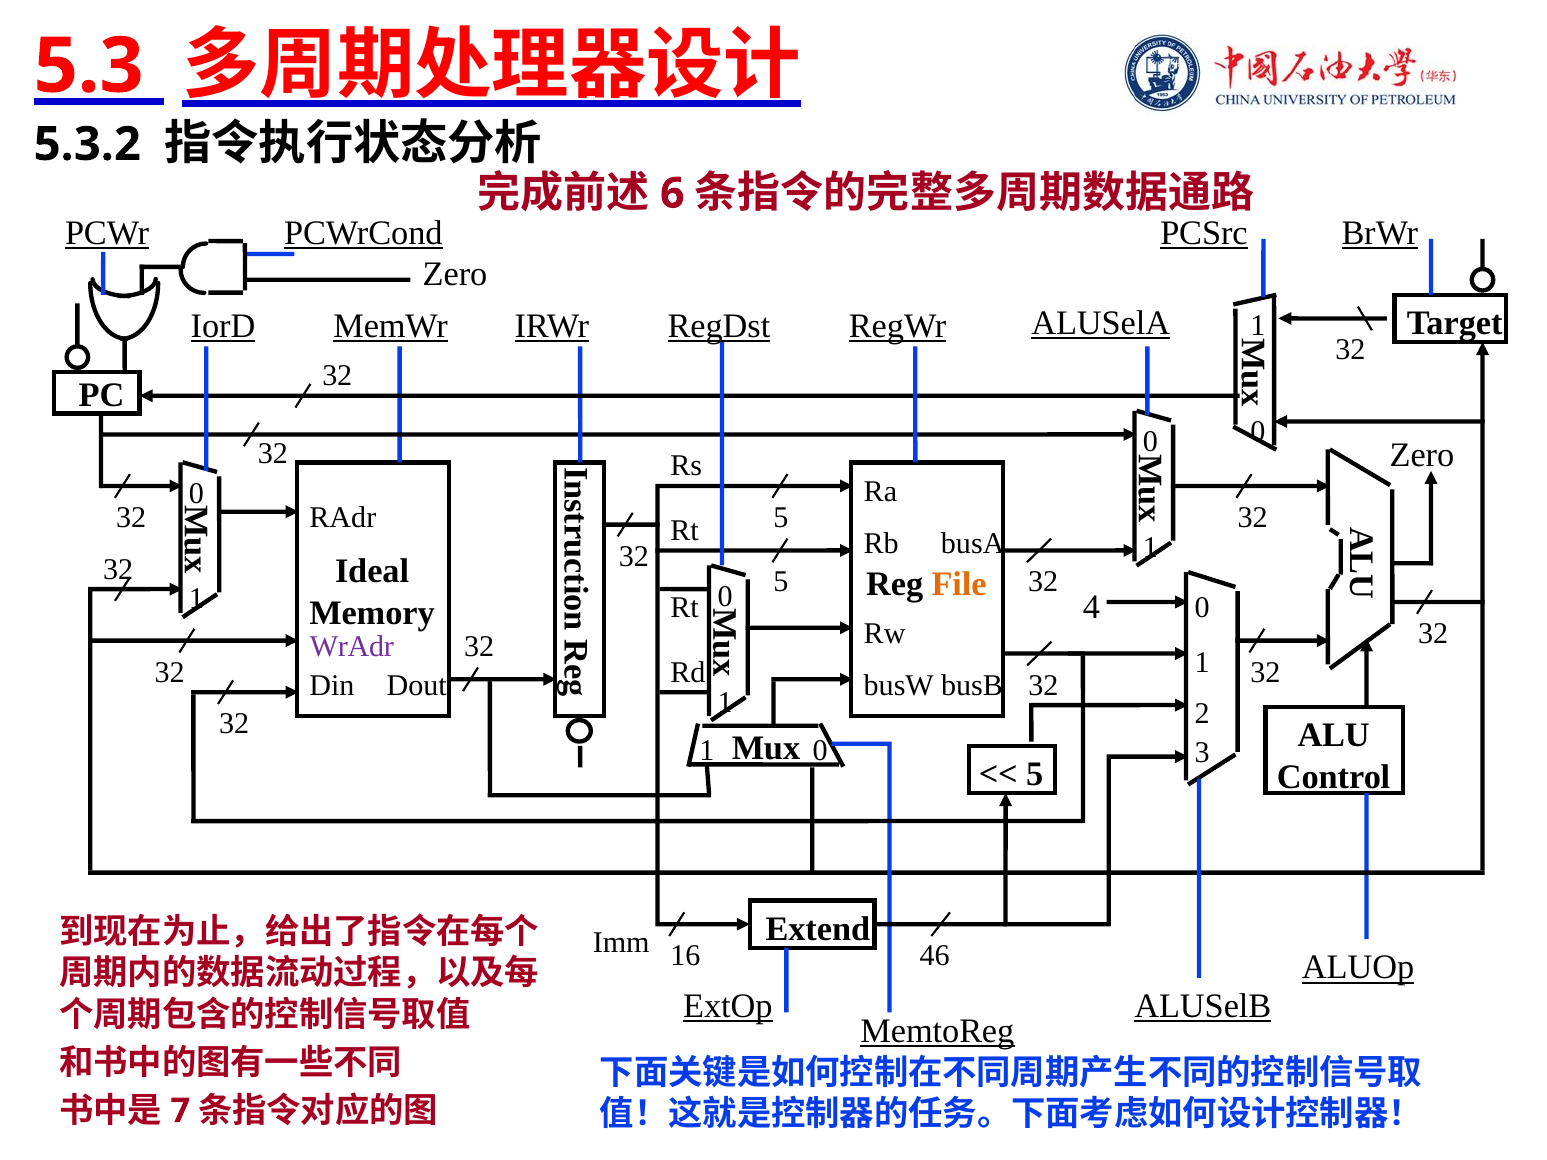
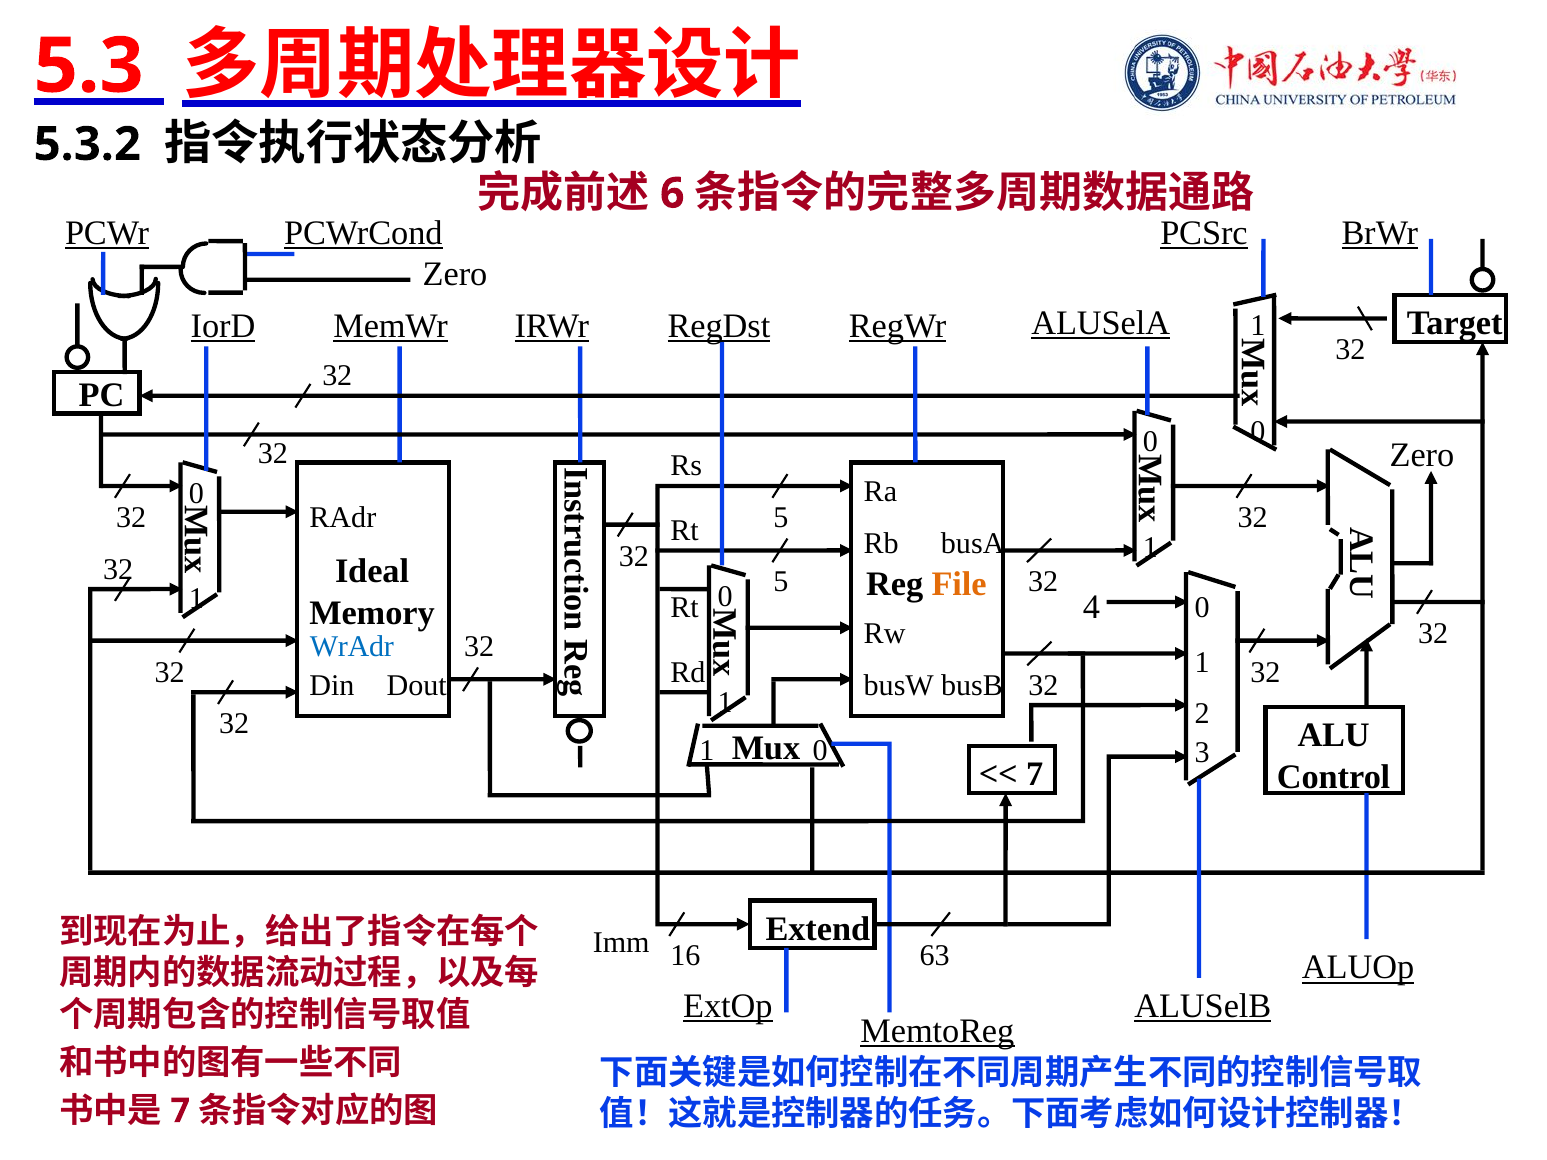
WrAdr colour: purple -> blue (352, 647)
5: 5 -> 7 (1035, 774)
46: 46 -> 63 (935, 956)
